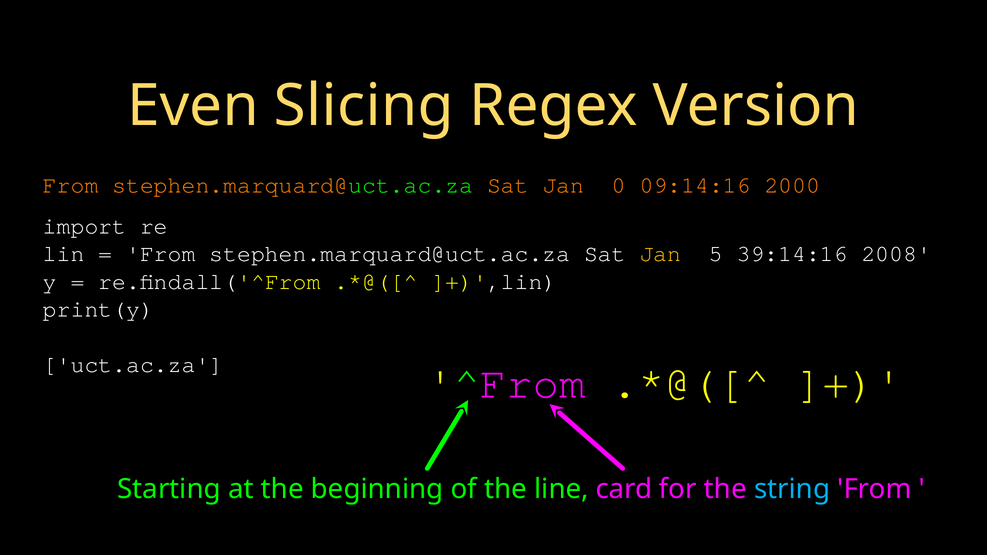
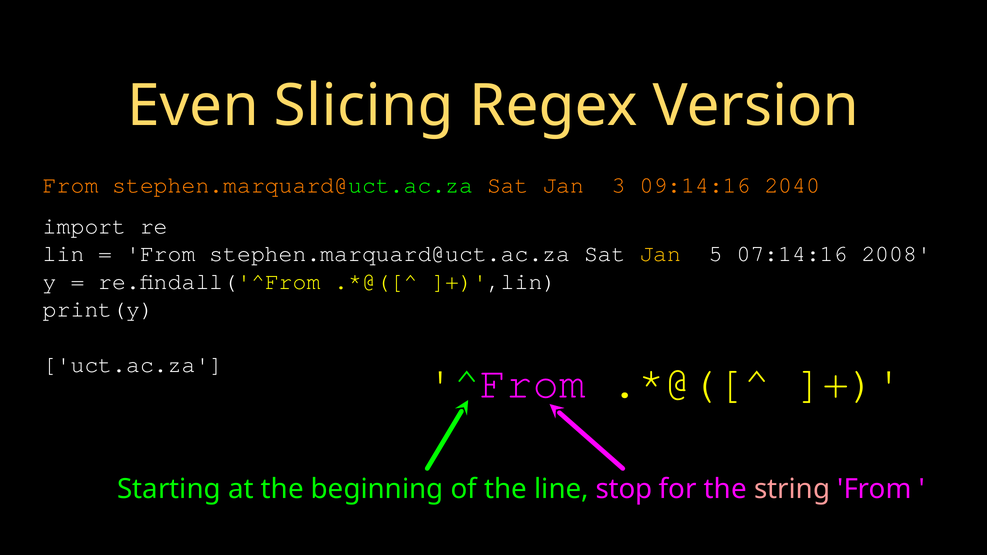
0: 0 -> 3 (619, 185)
2000: 2000 -> 2040 (792, 185)
39:14:16: 39:14:16 -> 07:14:16 (792, 254)
card: card -> stop (624, 489)
string colour: light blue -> pink (792, 489)
